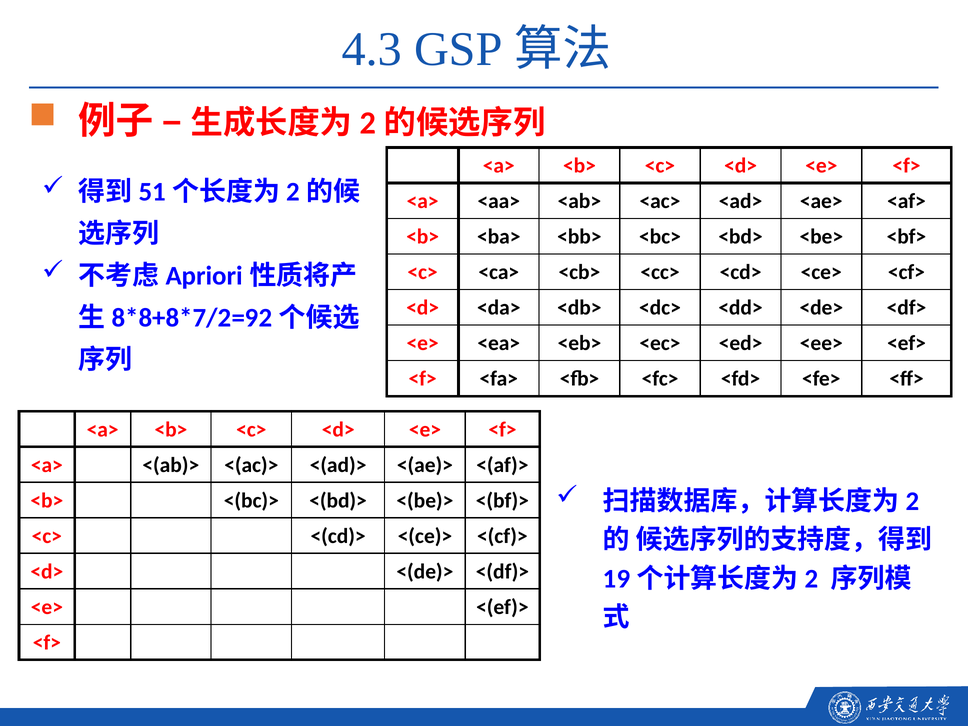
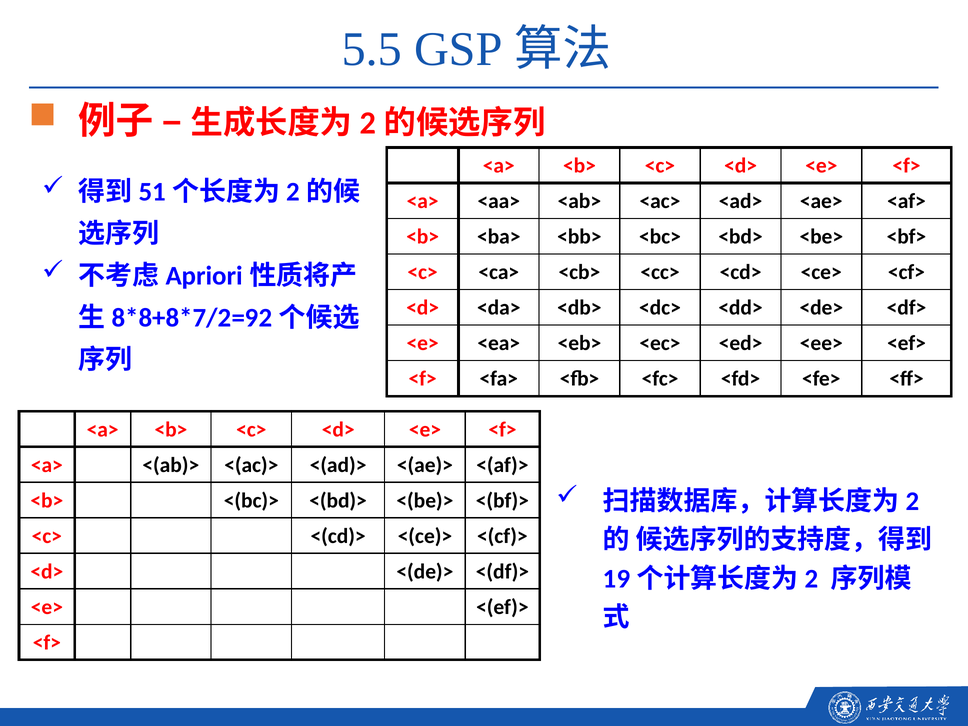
4.3: 4.3 -> 5.5 (372, 50)
